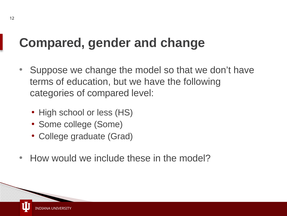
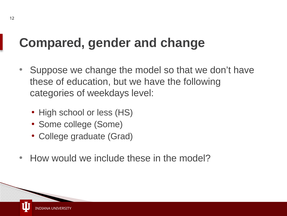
terms: terms -> these (42, 81)
of compared: compared -> weekdays (108, 93)
